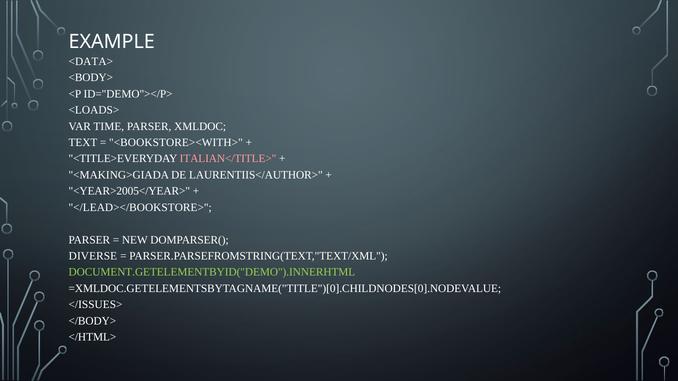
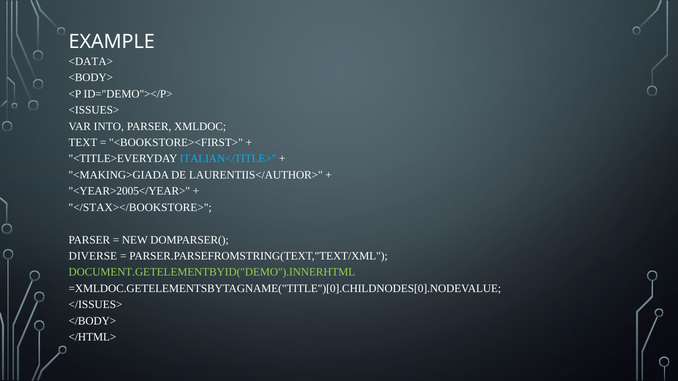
<LOADS>: <LOADS> -> <ISSUES> (94, 110)
TIME: TIME -> INTO (109, 126)
<BOOKSTORE><WITH>: <BOOKSTORE><WITH> -> <BOOKSTORE><FIRST> (176, 143)
ITALIAN</TITLE> colour: pink -> light blue (228, 159)
</LEAD></BOOKSTORE>: </LEAD></BOOKSTORE> -> </STAX></BOOKSTORE> (140, 208)
